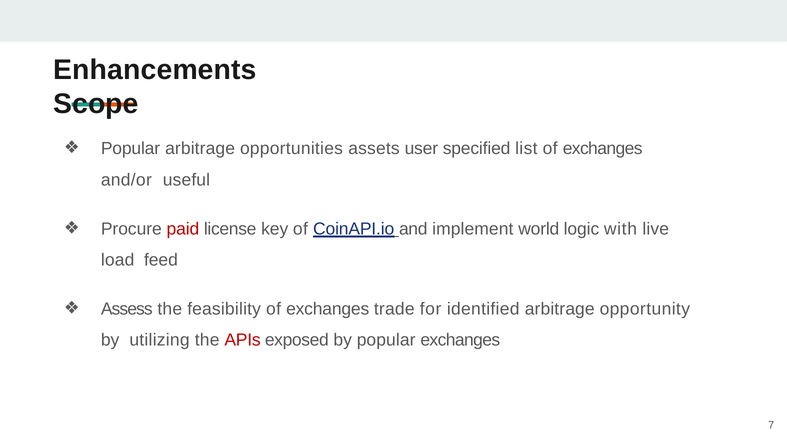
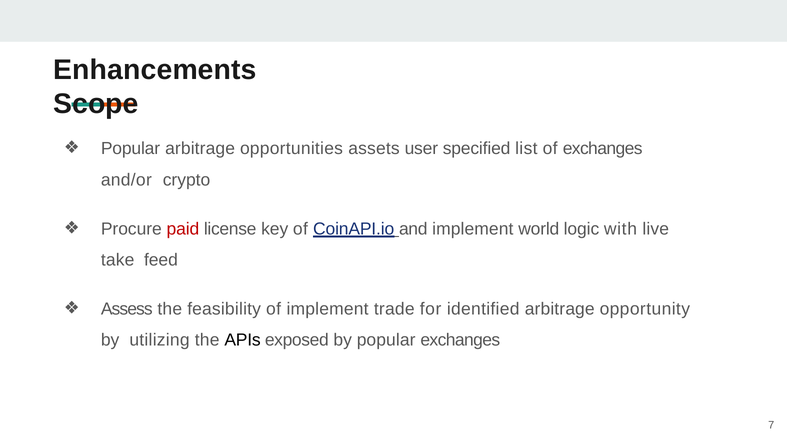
useful: useful -> crypto (187, 180)
load: load -> take (118, 260)
feasibility of exchanges: exchanges -> implement (328, 309)
APIs colour: red -> black (243, 340)
